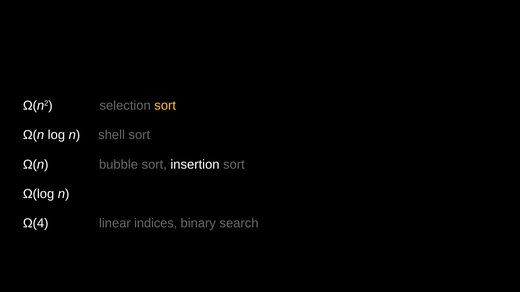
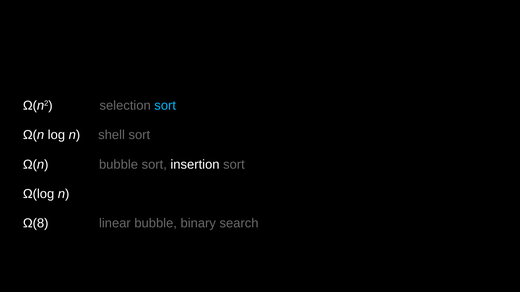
sort colour: yellow -> light blue (165, 106)
Ω(4: Ω(4 -> Ω(8 (36, 224)
linear indices: indices -> bubble (156, 224)
